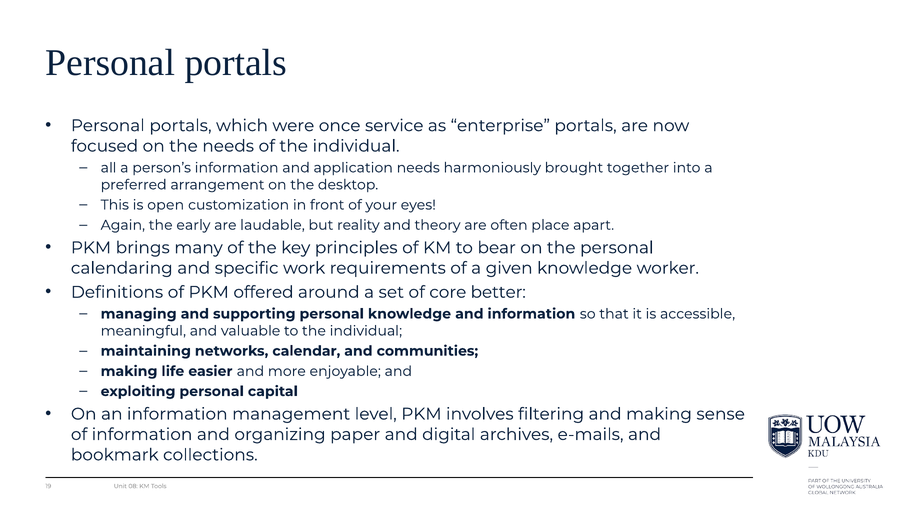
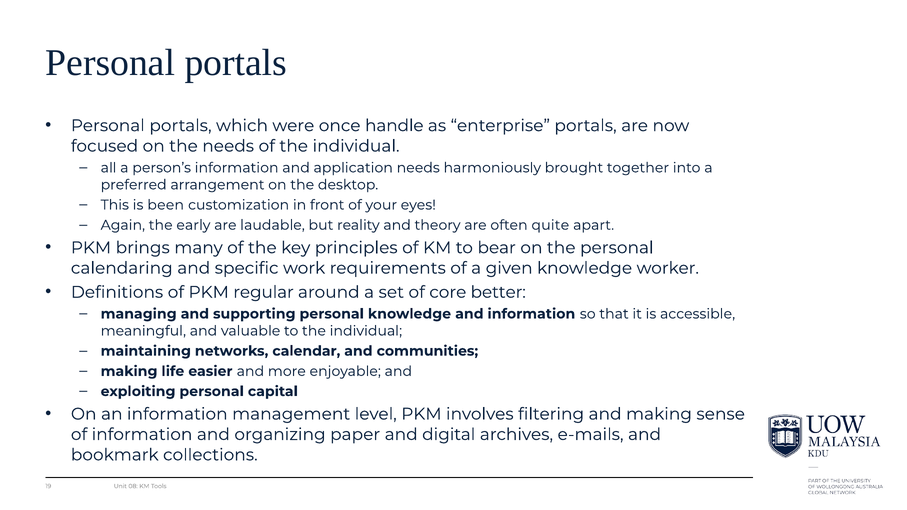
service: service -> handle (394, 126)
open: open -> been (166, 205)
place: place -> quite (550, 225)
offered: offered -> regular (263, 292)
